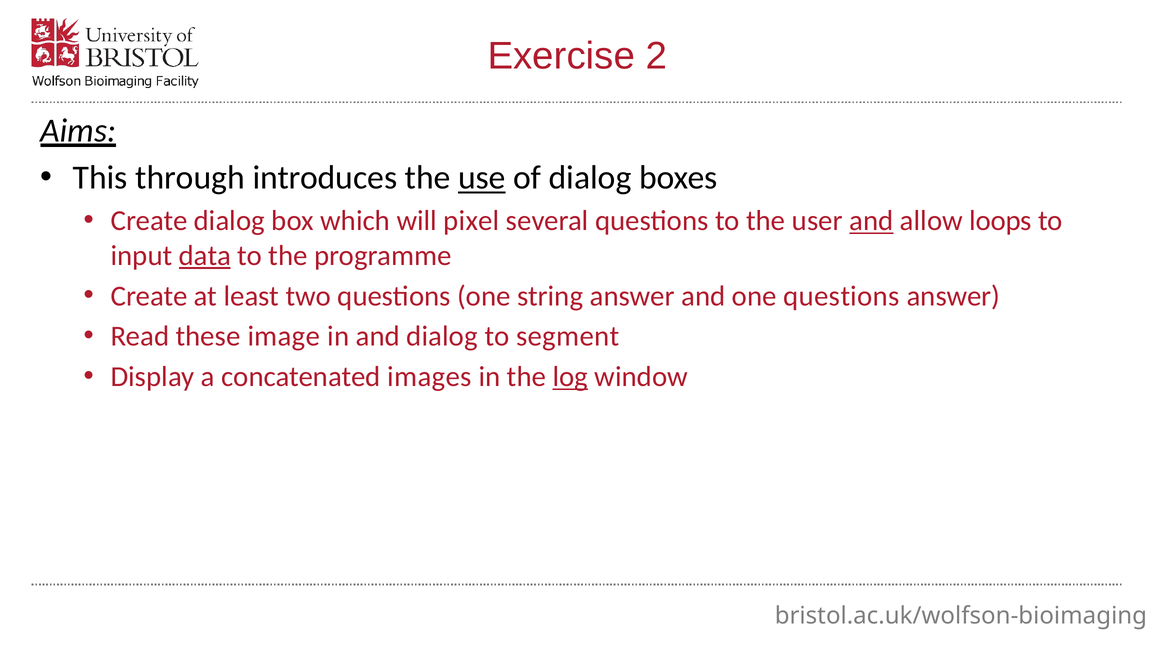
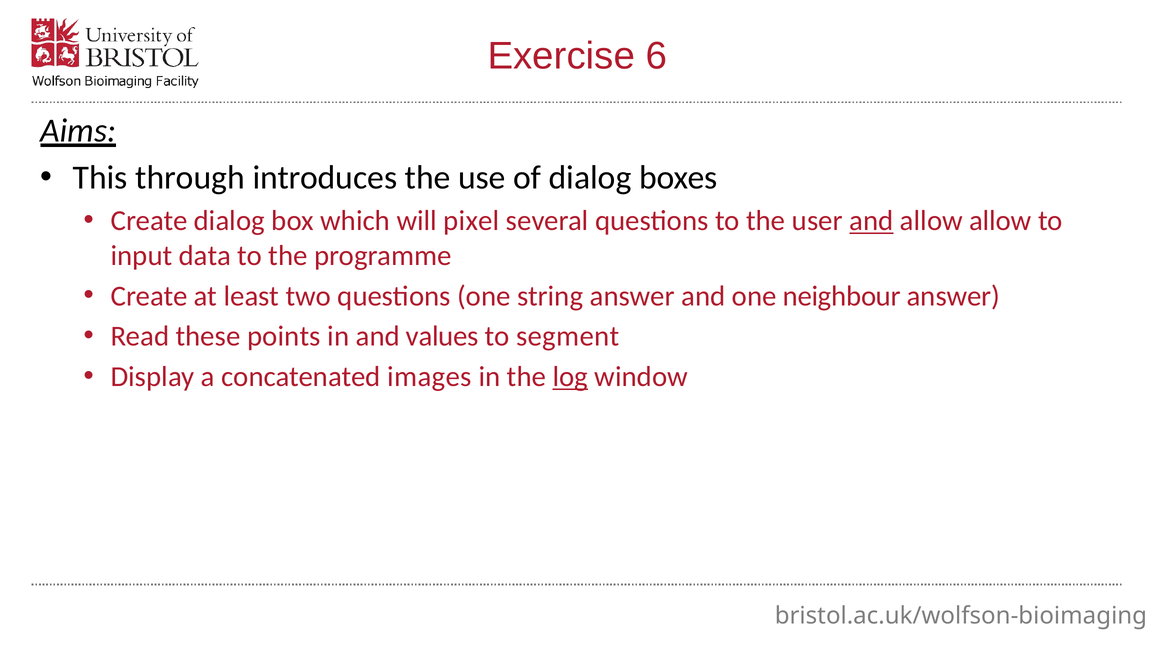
2: 2 -> 6 (656, 56)
use underline: present -> none (482, 178)
allow loops: loops -> allow (1000, 221)
data underline: present -> none (205, 255)
one questions: questions -> neighbour (842, 296)
image: image -> points (284, 336)
and dialog: dialog -> values (442, 336)
